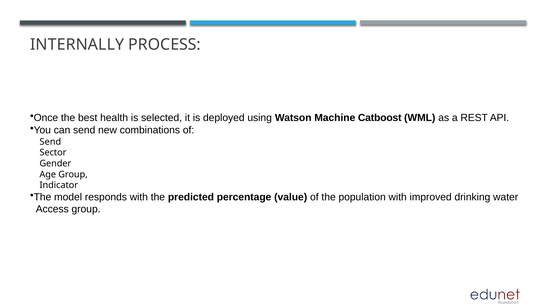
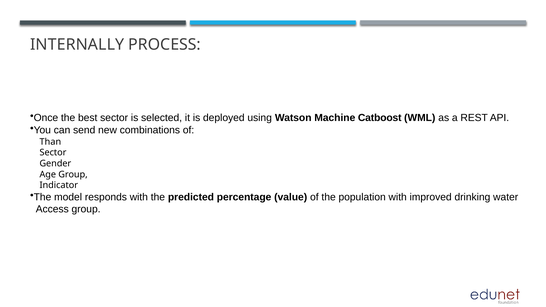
best health: health -> sector (114, 118)
Send: Send -> Than (50, 142)
